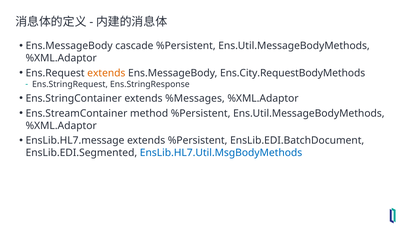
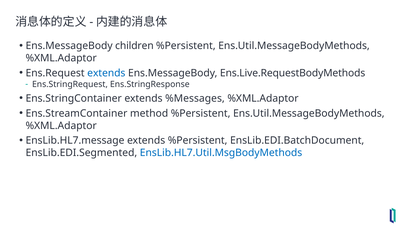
cascade: cascade -> children (134, 46)
extends colour: orange -> blue (106, 73)
Ens.City.RequestBodyMethods: Ens.City.RequestBodyMethods -> Ens.Live.RequestBodyMethods (293, 73)
